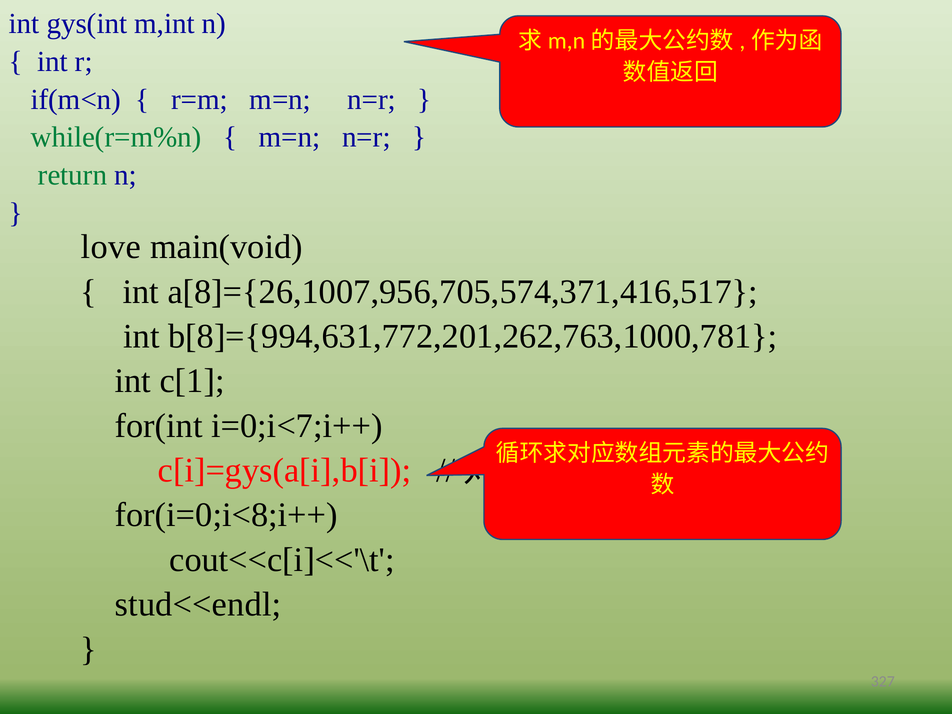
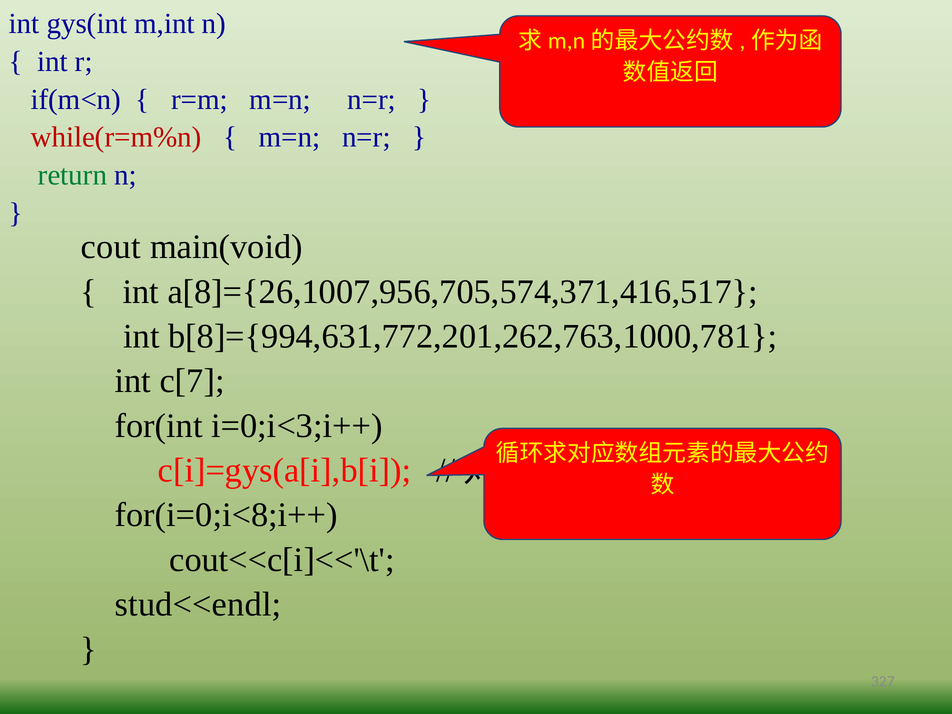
while(r=m%n colour: green -> red (116, 137)
love: love -> cout (111, 247)
c[1: c[1 -> c[7 (192, 381)
i=0;i<7;i++: i=0;i<7;i++ -> i=0;i<3;i++ (297, 426)
